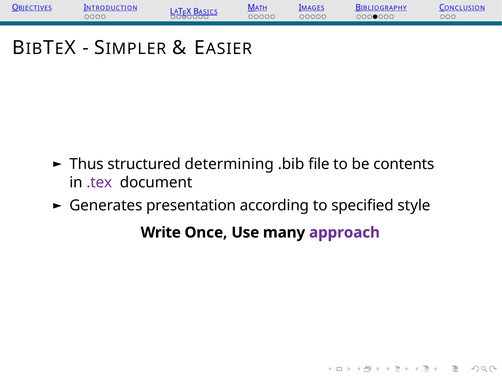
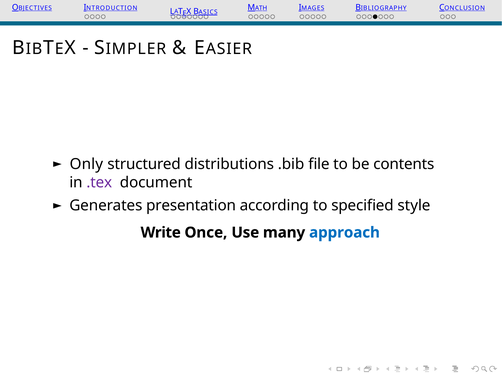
Thus: Thus -> Only (86, 164)
determining: determining -> distributions (229, 164)
approach colour: purple -> blue (344, 232)
